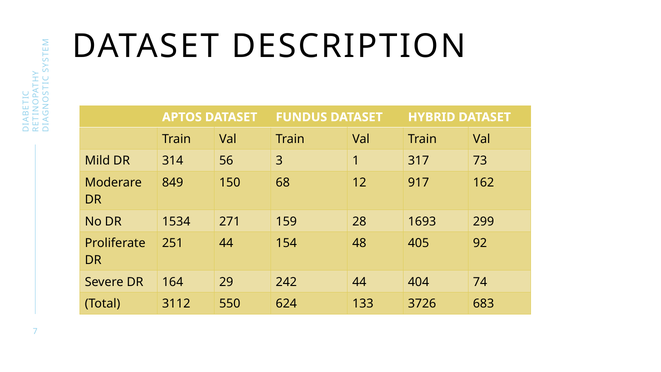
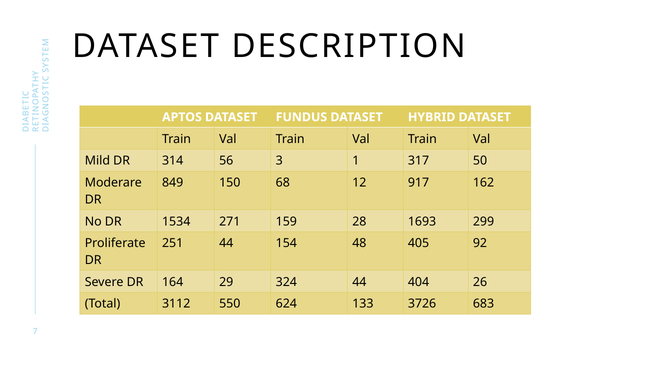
73: 73 -> 50 (480, 161)
242: 242 -> 324 (286, 282)
74: 74 -> 26 (480, 282)
